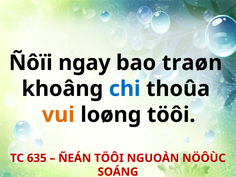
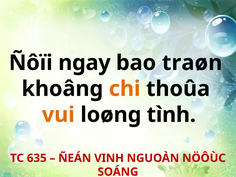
chi colour: blue -> orange (125, 89)
loøng töôi: töôi -> tình (171, 115)
ÑEÁN TÖÔI: TÖÔI -> VINH (109, 158)
